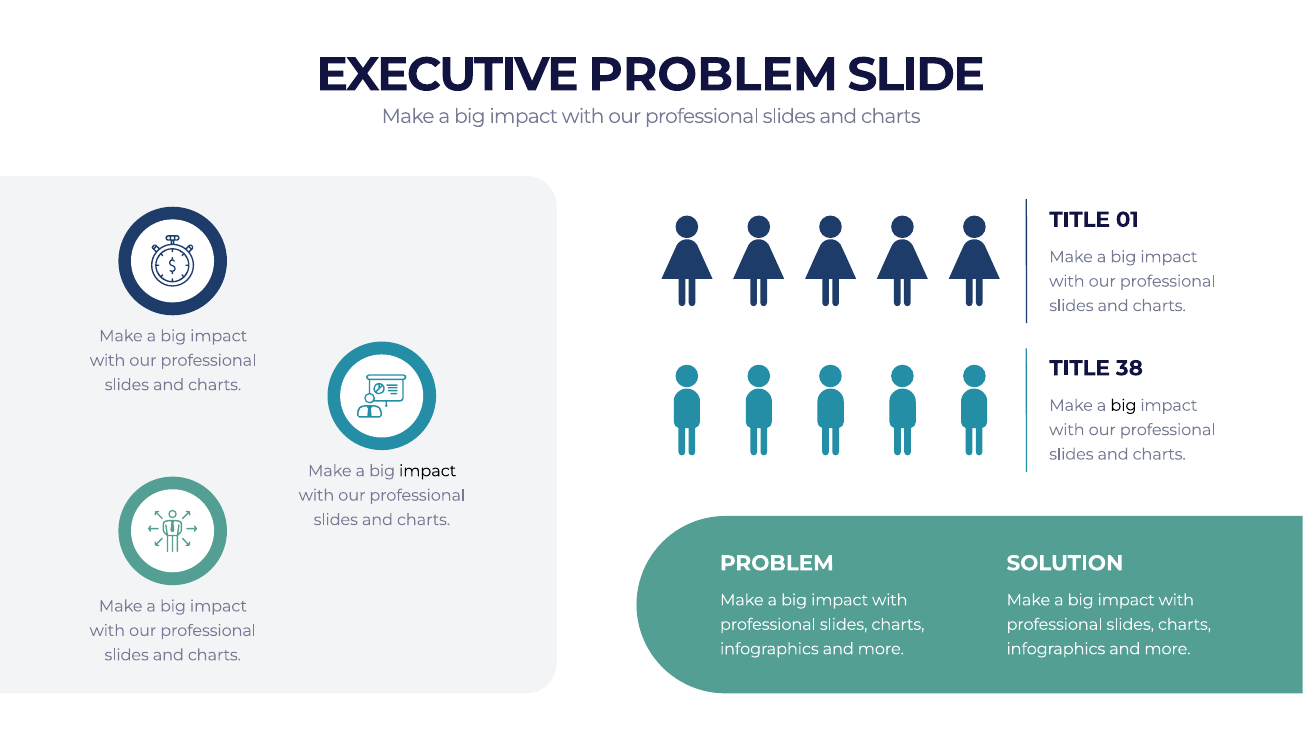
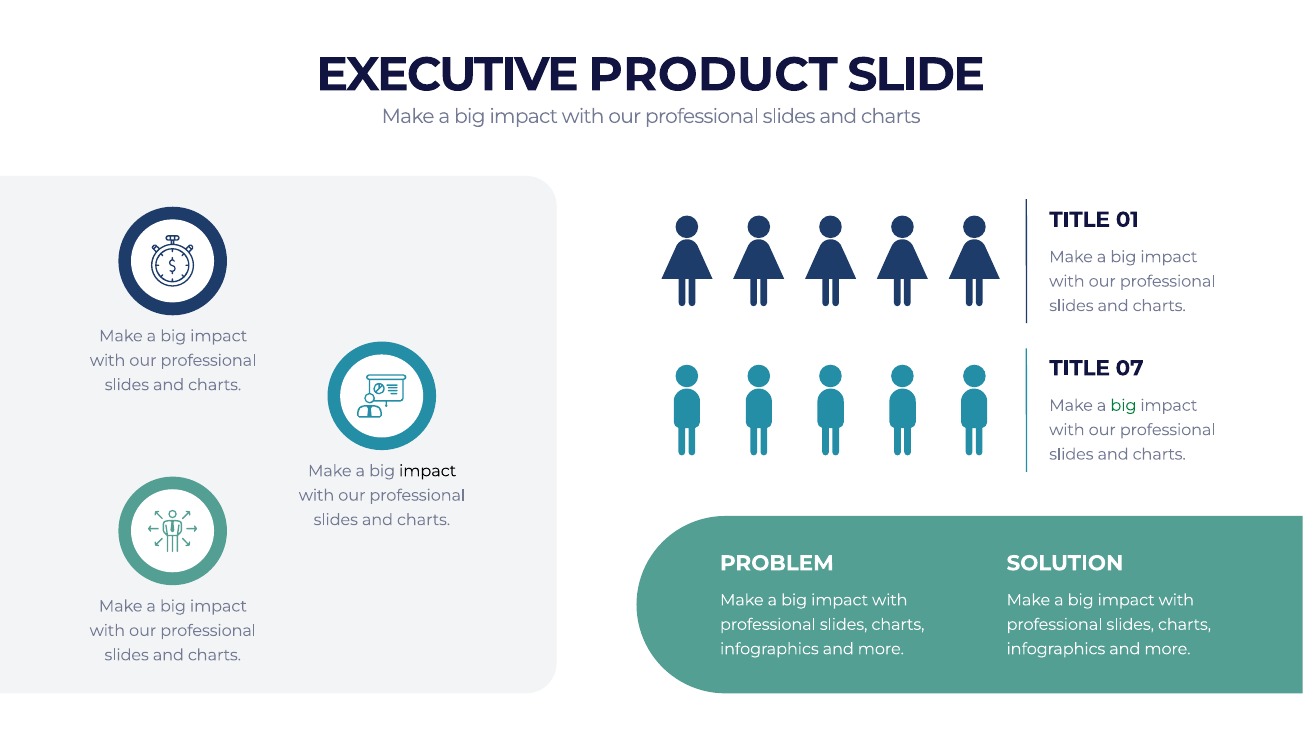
EXECUTIVE PROBLEM: PROBLEM -> PRODUCT (713, 75)
38: 38 -> 07 (1130, 368)
big colour: black -> green (1123, 405)
